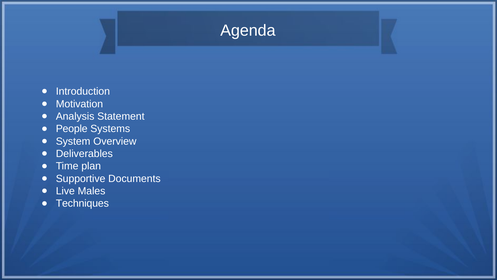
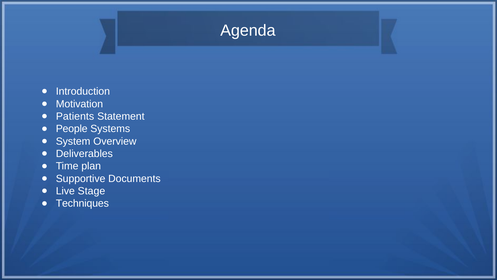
Analysis: Analysis -> Patients (75, 116)
Males: Males -> Stage (91, 191)
